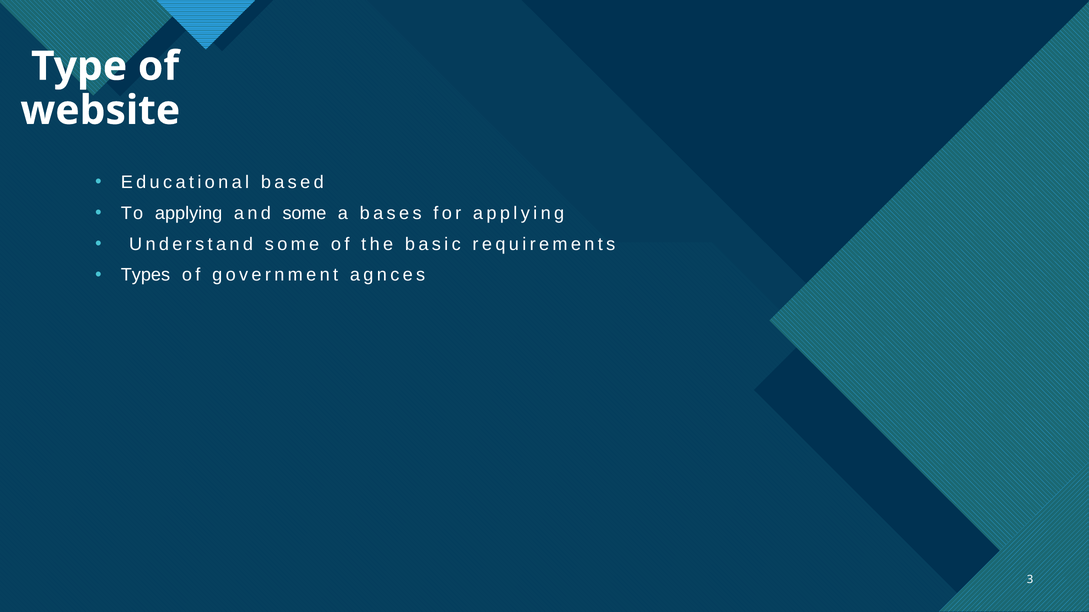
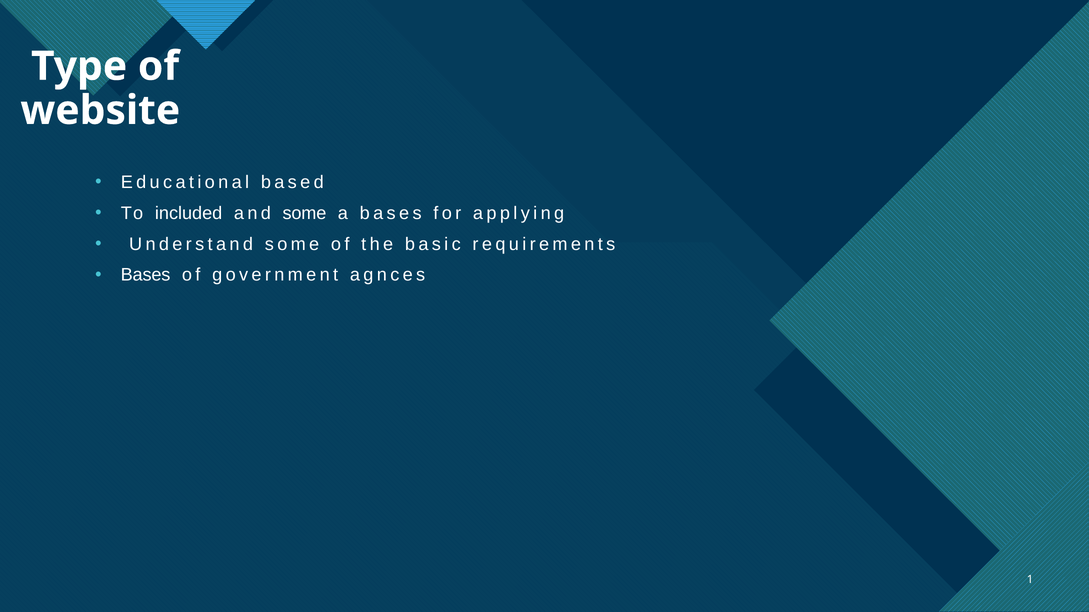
To applying: applying -> included (189, 213)
Types: Types -> Bases (146, 275)
3: 3 -> 1 (1030, 580)
